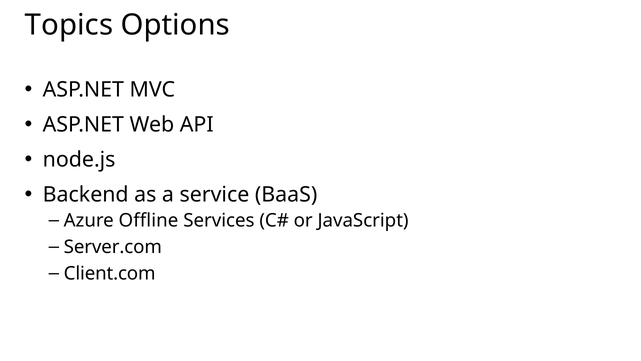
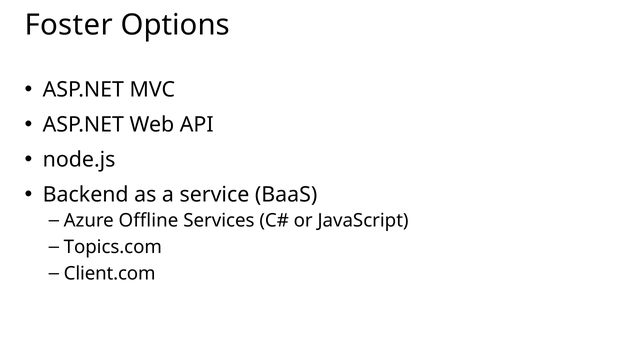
Topics: Topics -> Foster (69, 25)
Server.com: Server.com -> Topics.com (113, 247)
